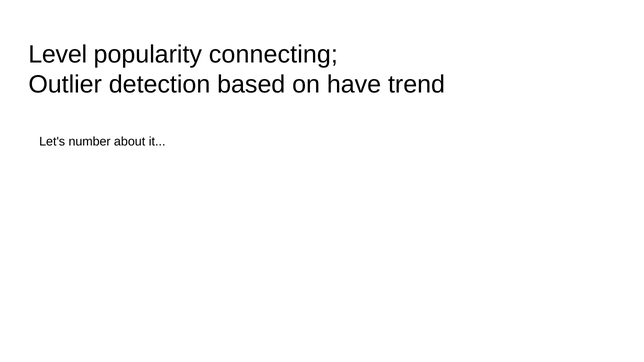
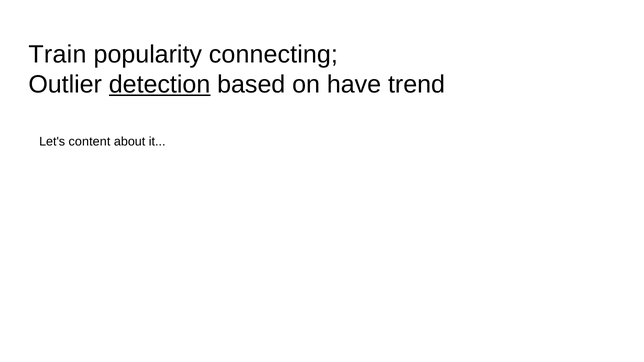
Level: Level -> Train (57, 55)
detection underline: none -> present (160, 85)
number: number -> content (89, 142)
